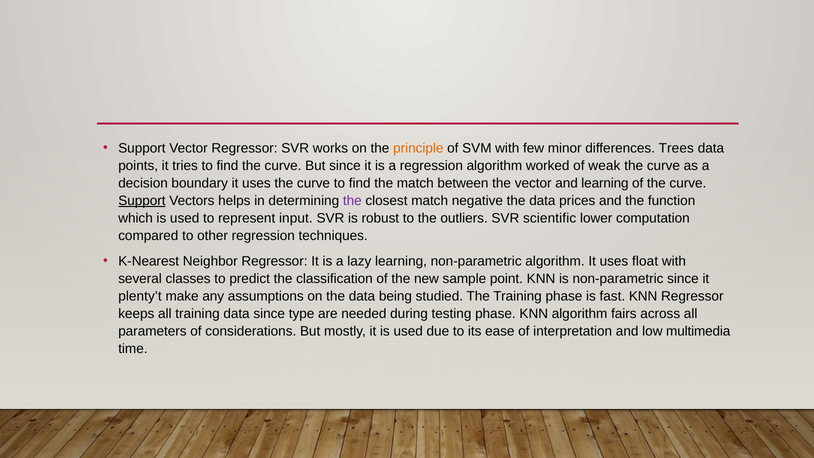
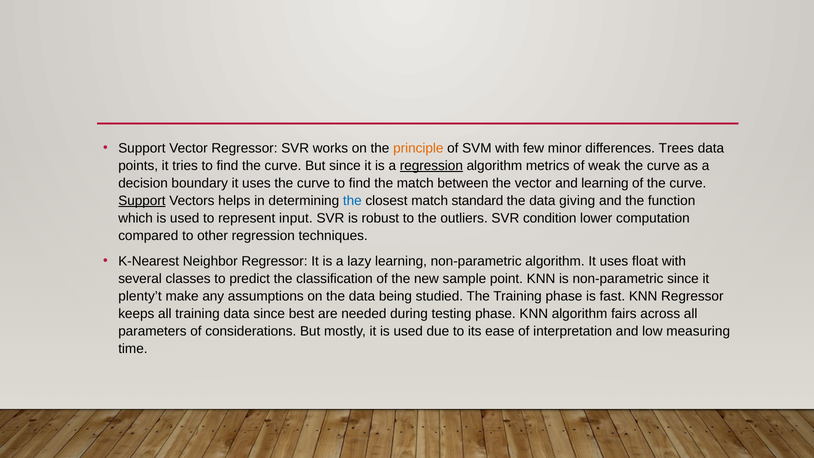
regression underline: none -> present (431, 166)
worked: worked -> metrics (548, 166)
the colour: purple -> blue (352, 201)
negative: negative -> standard (477, 201)
prices: prices -> giving (577, 201)
scientific: scientific -> condition (550, 218)
type: type -> best (302, 314)
multimedia: multimedia -> measuring (698, 331)
